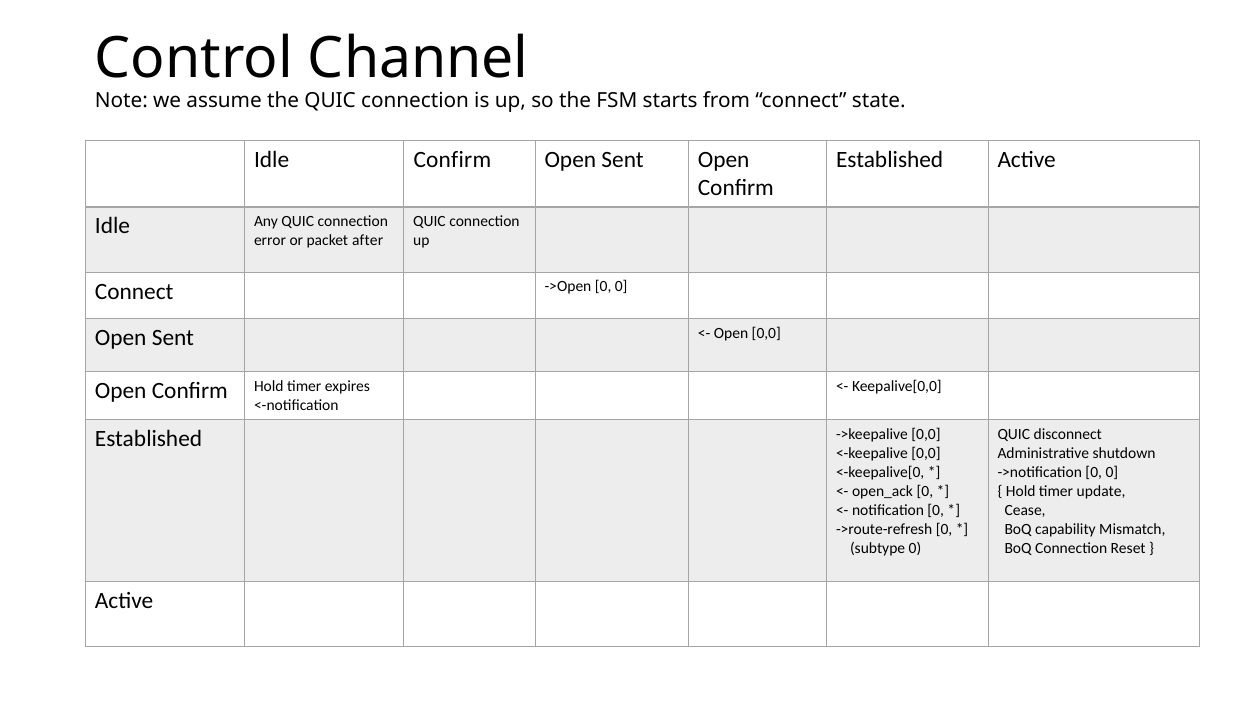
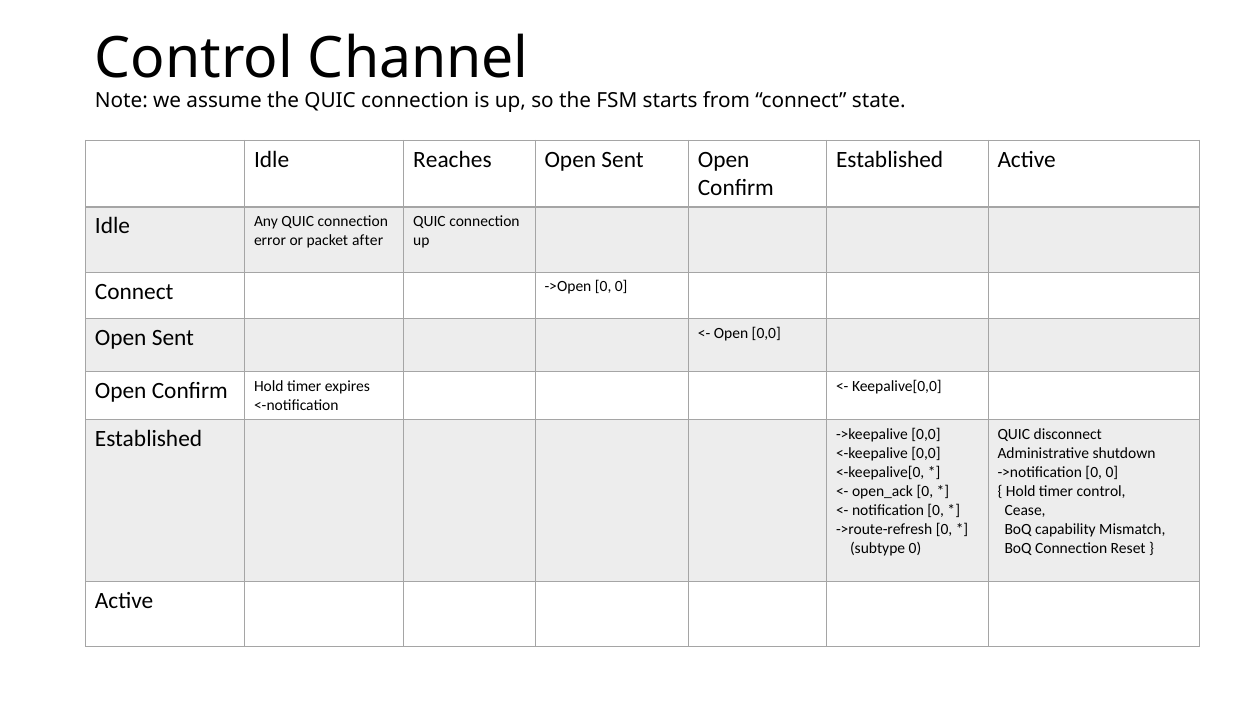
Idle Confirm: Confirm -> Reaches (452, 160)
timer update: update -> control (1101, 491)
